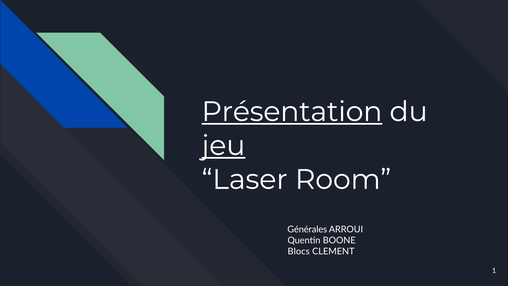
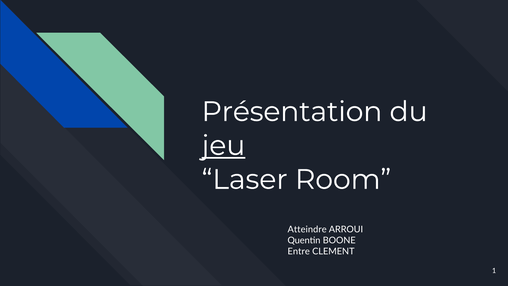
Présentation underline: present -> none (292, 112)
Générales: Générales -> Atteindre (307, 229)
Blocs: Blocs -> Entre (299, 251)
